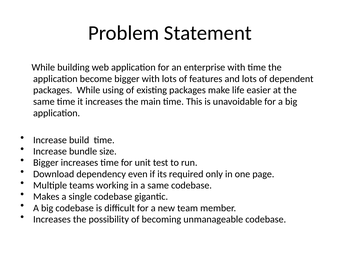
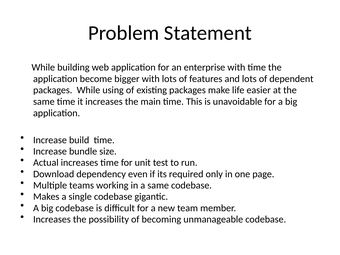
Bigger: Bigger -> Actual (46, 163)
